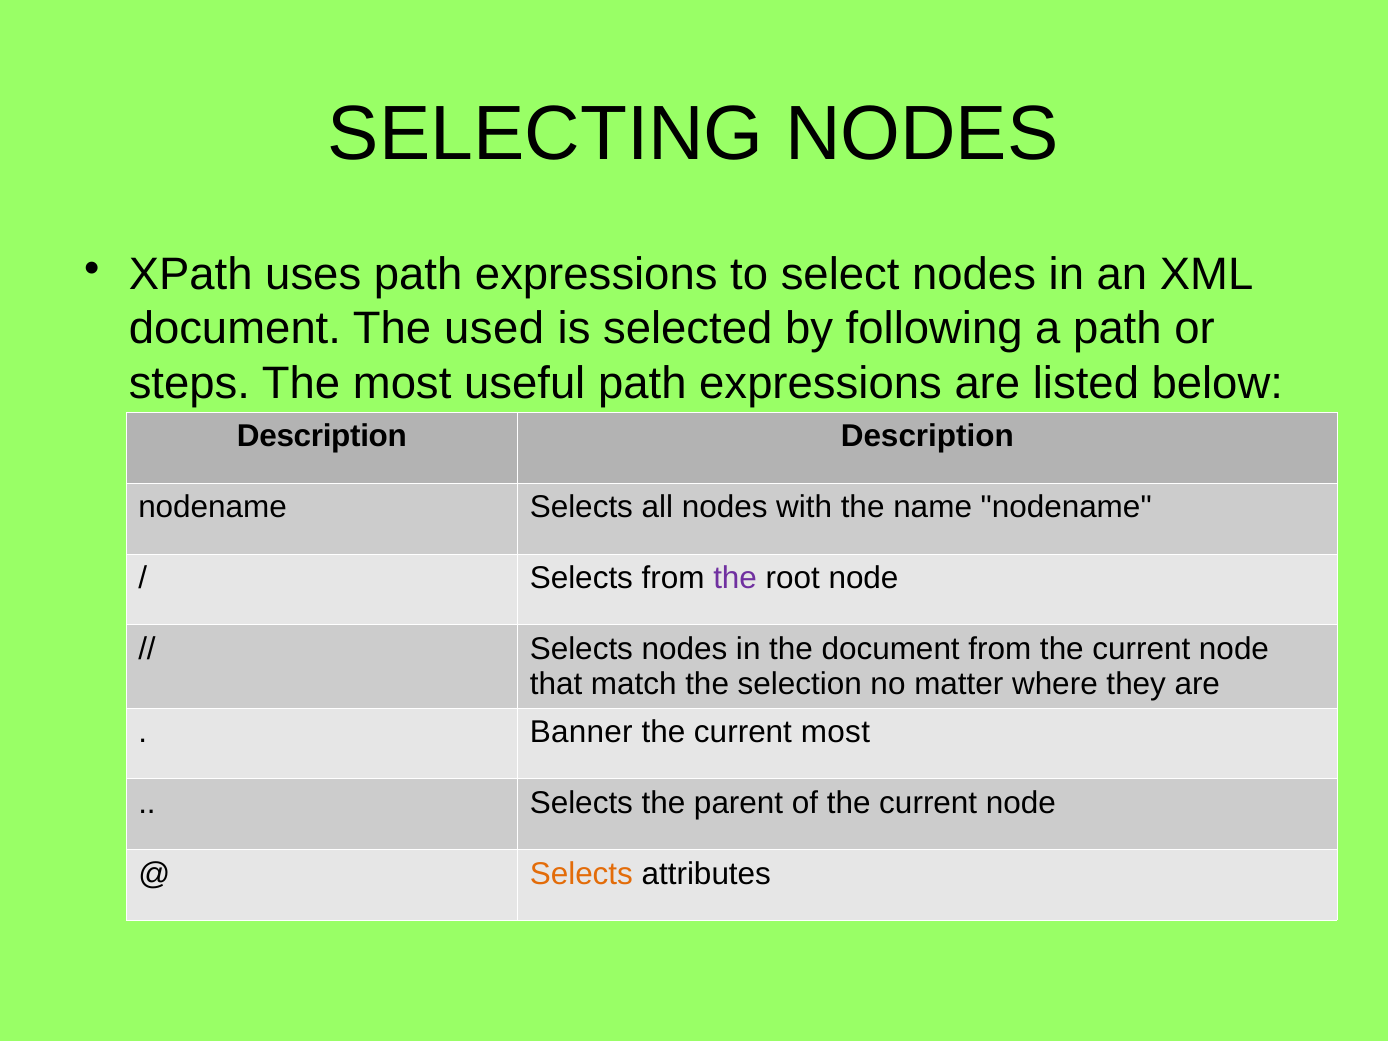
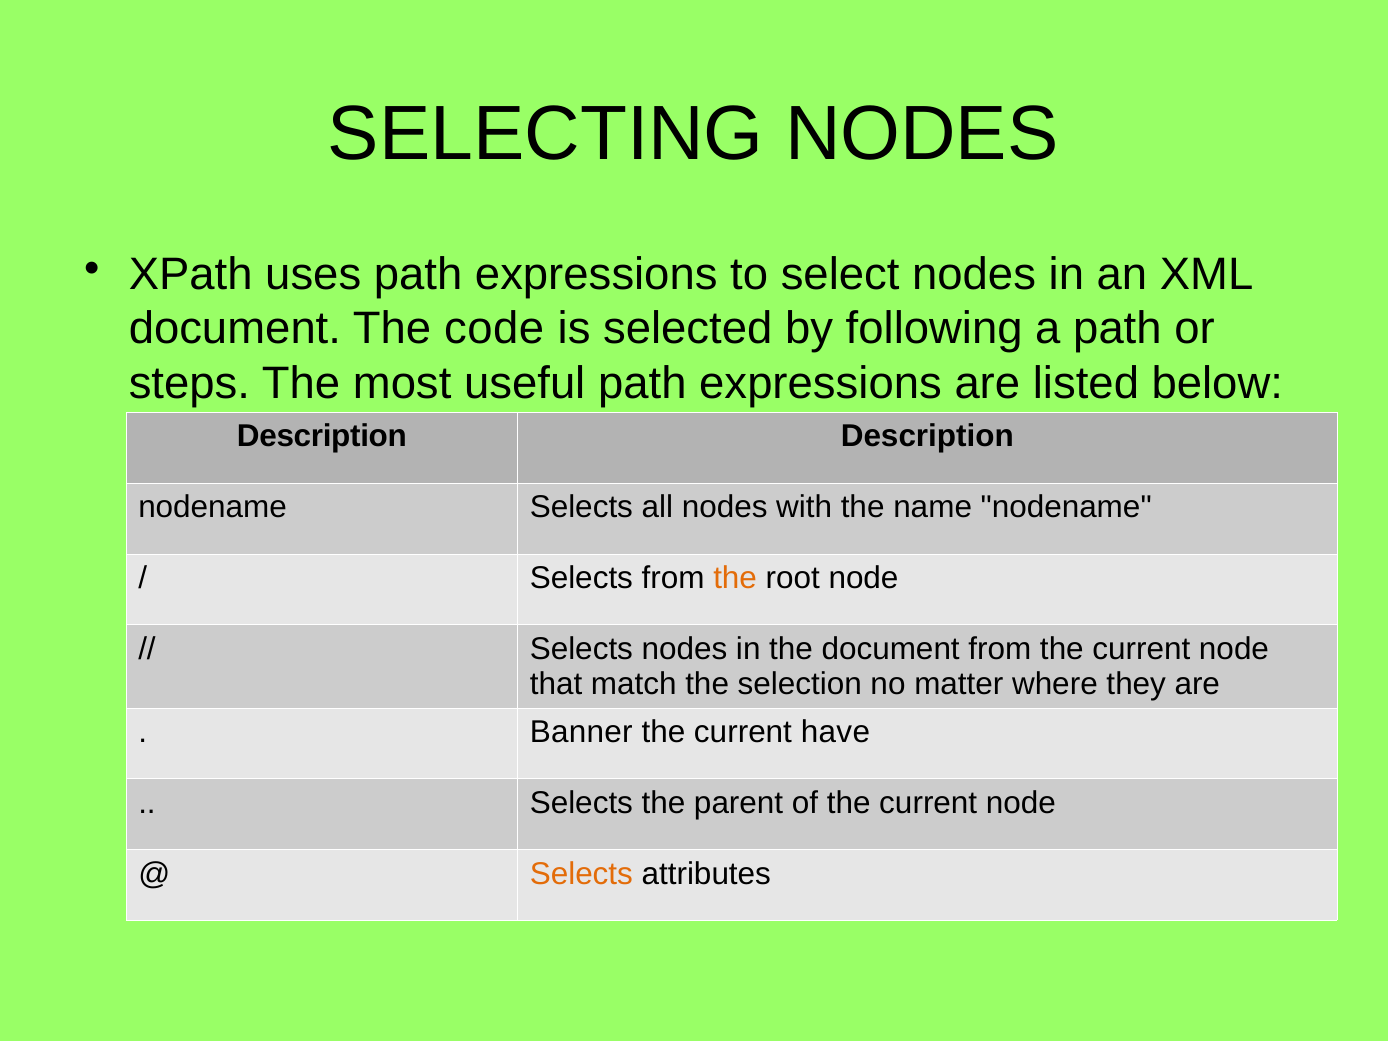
used: used -> code (494, 329)
the colour: purple -> orange (735, 578)
current most: most -> have (835, 732)
